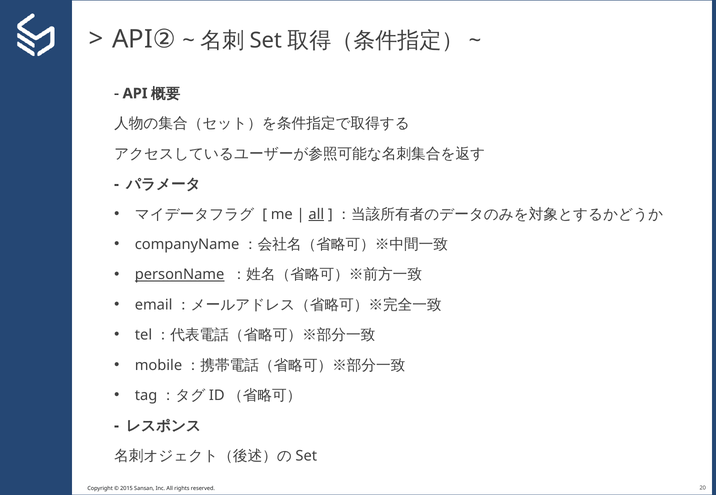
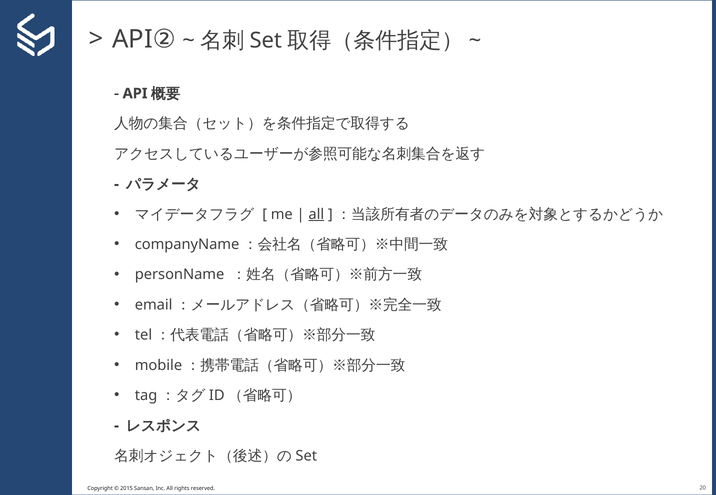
personName underline: present -> none (180, 275)
